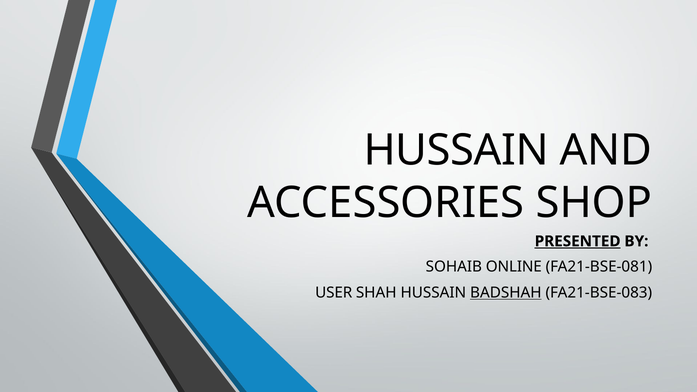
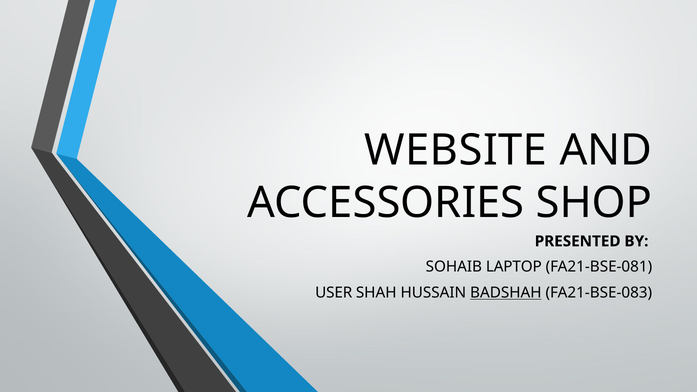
HUSSAIN: HUSSAIN -> WEBSITE (456, 150)
PRESENTED underline: present -> none (578, 241)
ONLINE: ONLINE -> LAPTOP (514, 267)
